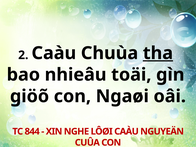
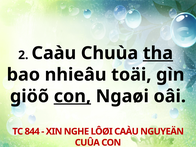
con underline: none -> present (72, 96)
